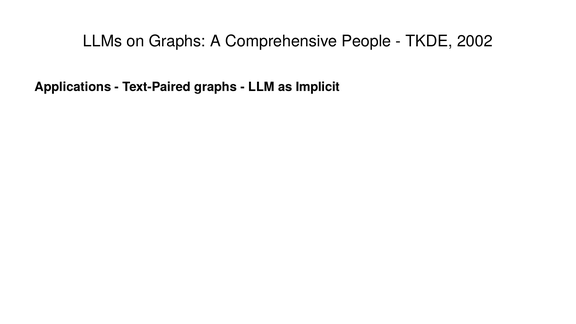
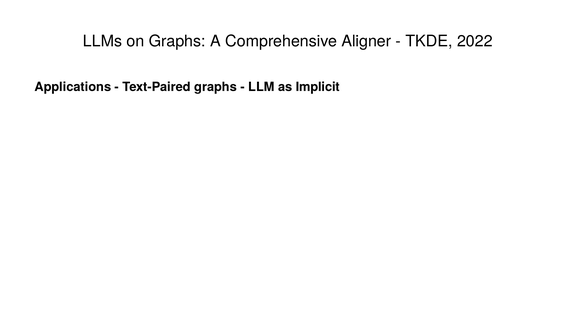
People: People -> Aligner (366, 41)
2002: 2002 -> 2022 (475, 41)
